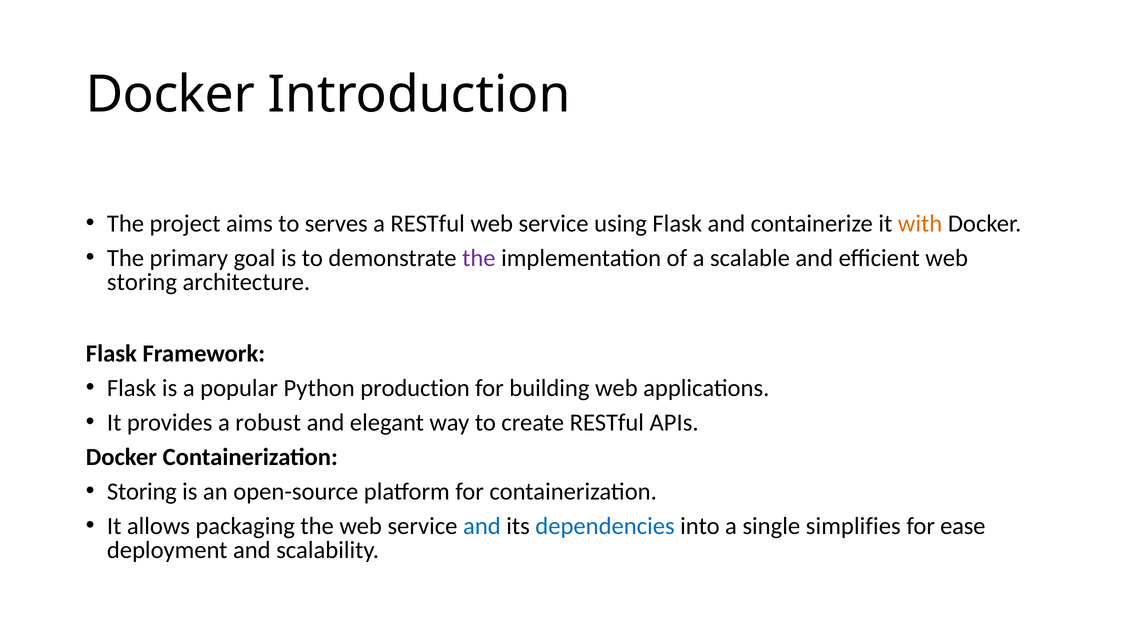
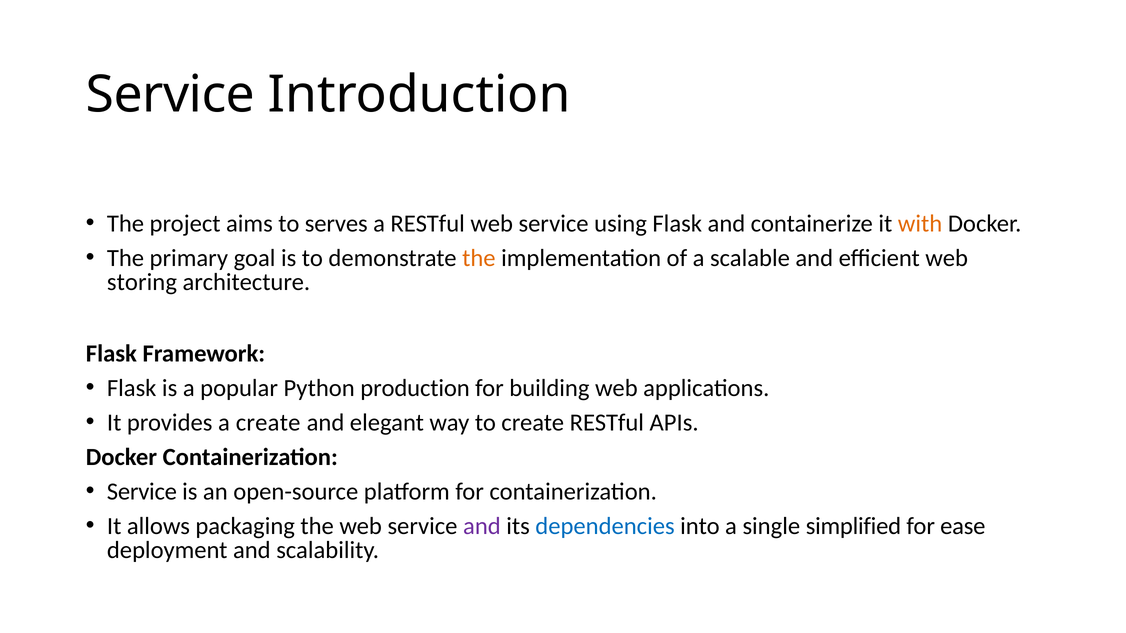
Docker: Docker -> Service (170, 95)
the colour: purple -> orange (479, 258)
a robust: robust -> create (268, 423)
Storing: Storing -> Service (142, 492)
and colour: blue -> purple (482, 526)
simplifies: simplifies -> simplified (853, 526)
